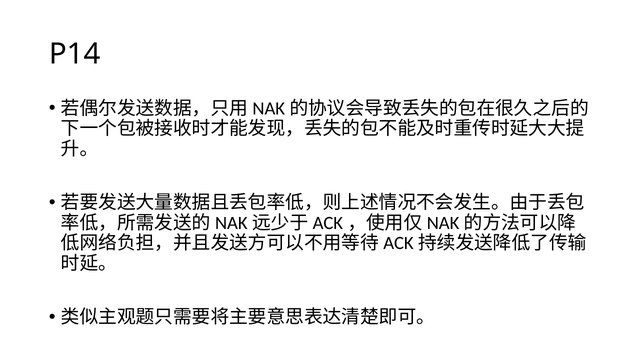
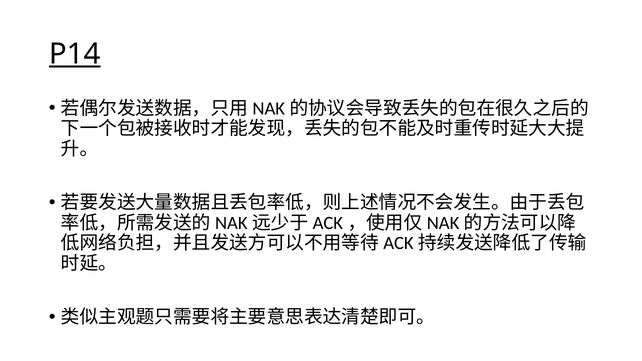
P14 underline: none -> present (75, 54)
